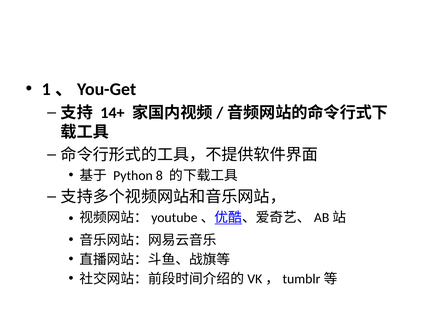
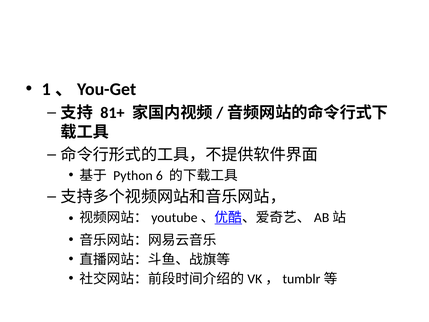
14+: 14+ -> 81+ (112, 113)
8: 8 -> 6 (159, 175)
